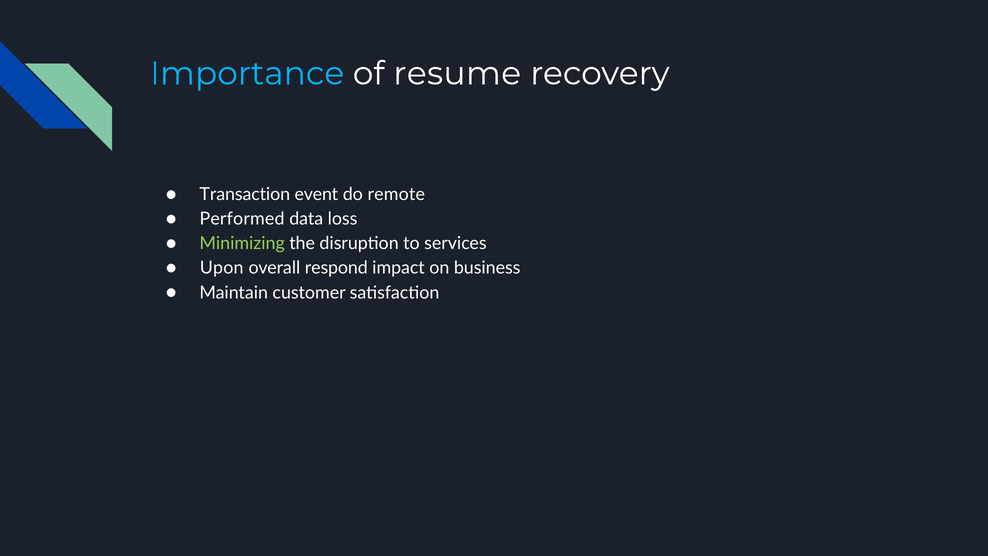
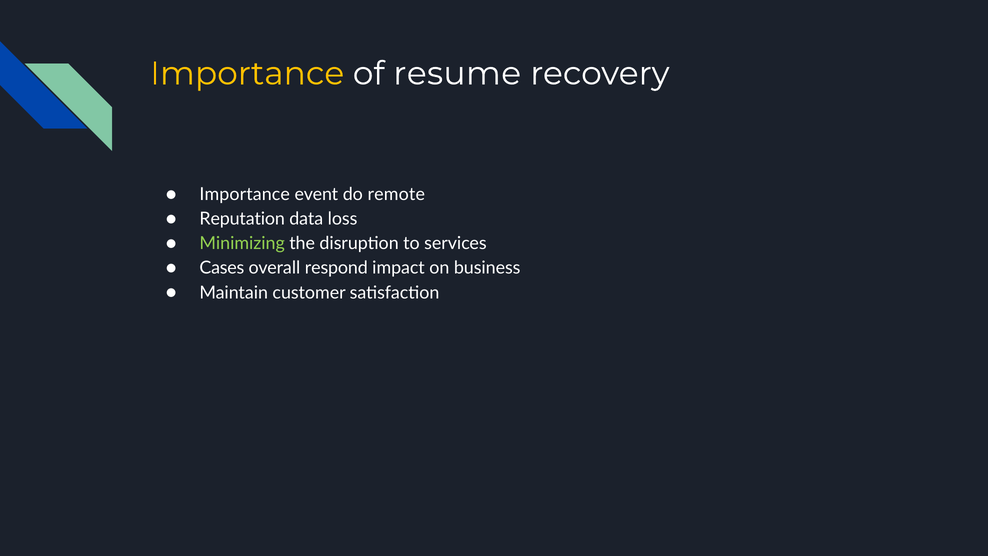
Importance colour: light blue -> yellow (247, 73)
Transaction: Transaction -> Importance (245, 194)
Performed: Performed -> Reputation (242, 219)
Upon: Upon -> Cases (222, 268)
